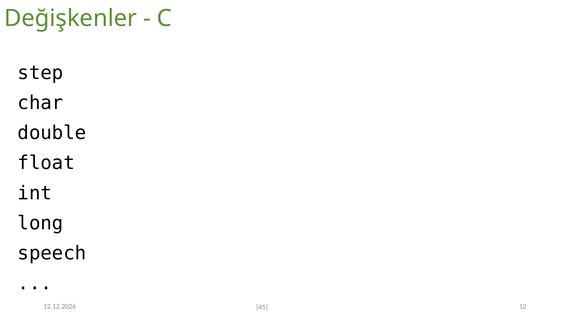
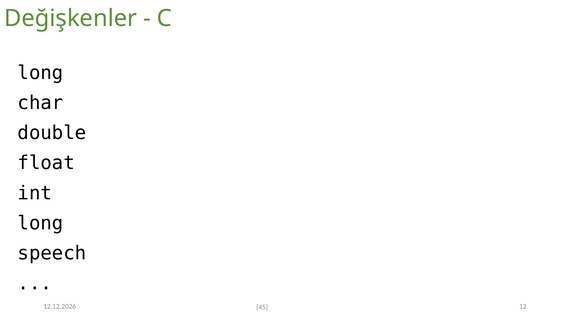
step: step -> long (41, 73)
